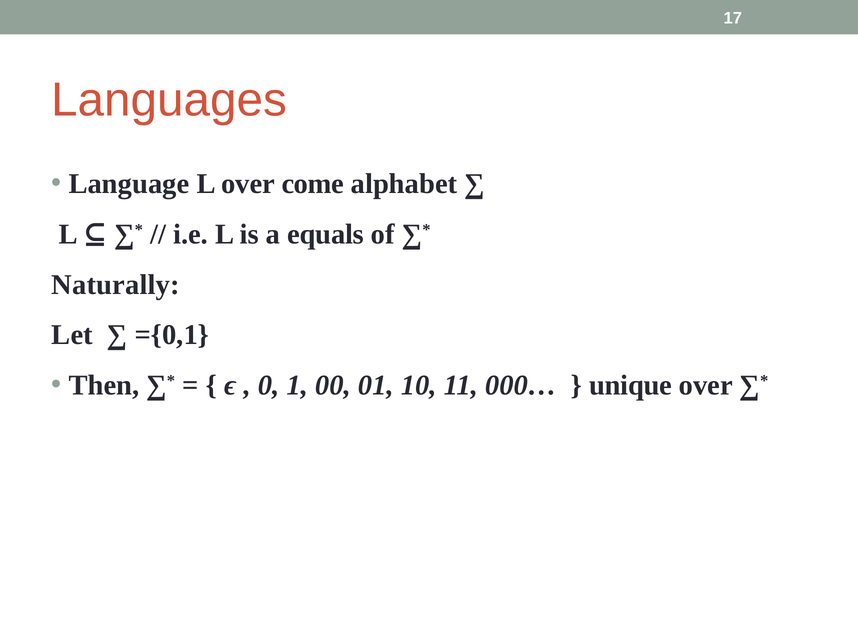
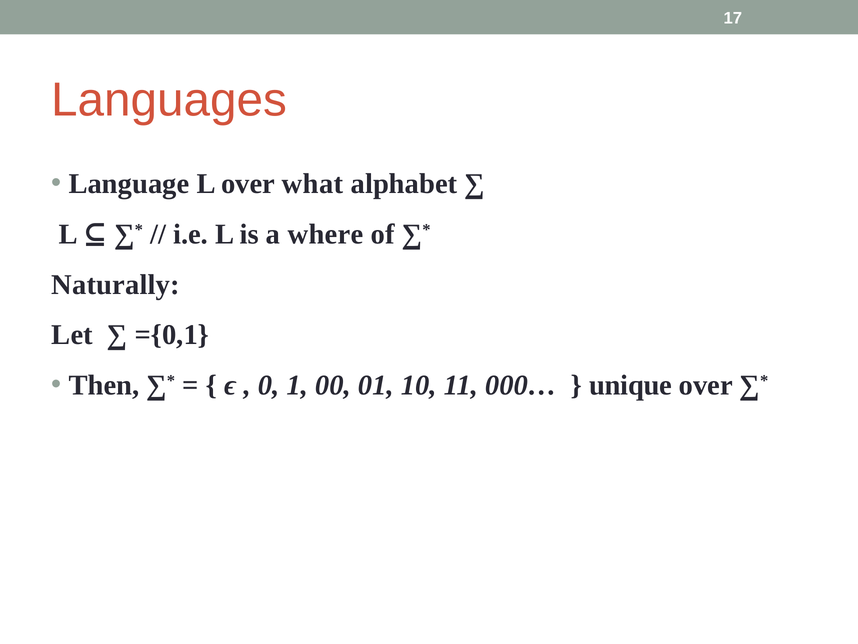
come: come -> what (313, 184)
equals: equals -> where (325, 234)
